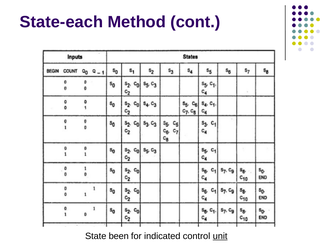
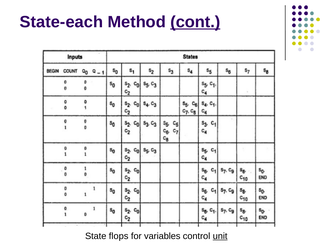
cont underline: none -> present (195, 22)
been: been -> flops (119, 237)
indicated: indicated -> variables (162, 237)
